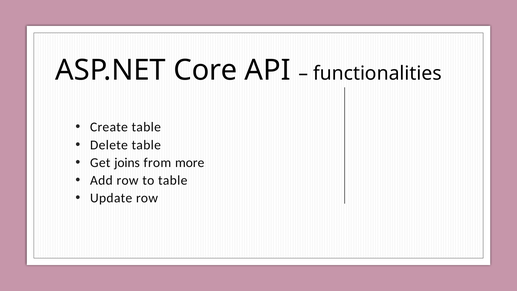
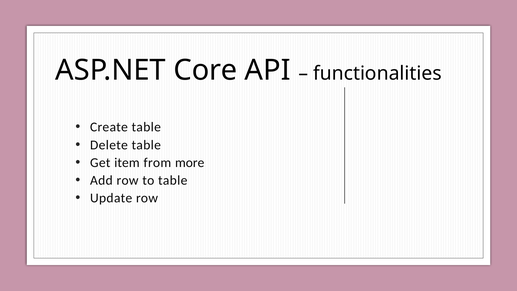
joins: joins -> item (127, 163)
